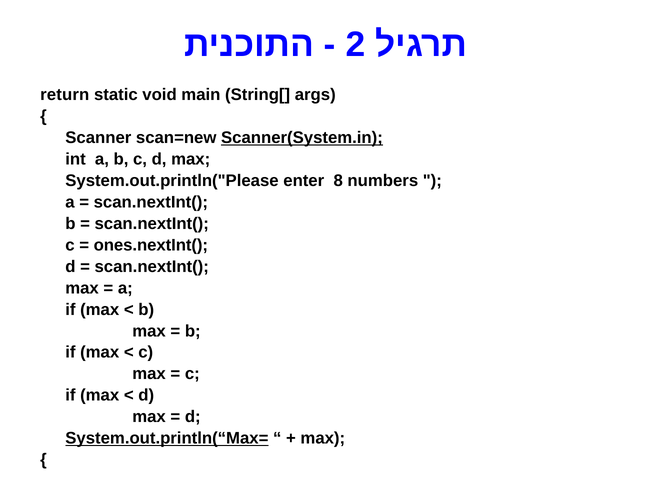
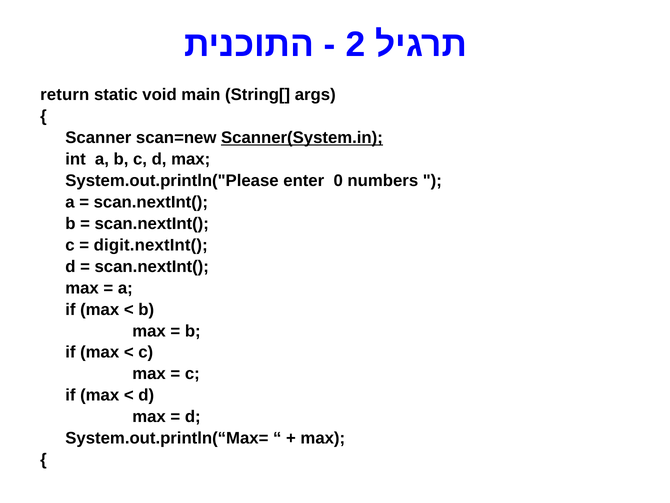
8: 8 -> 0 (338, 181)
ones.nextInt(: ones.nextInt( -> digit.nextInt( (151, 245)
System.out.println(“Max= underline: present -> none (167, 438)
